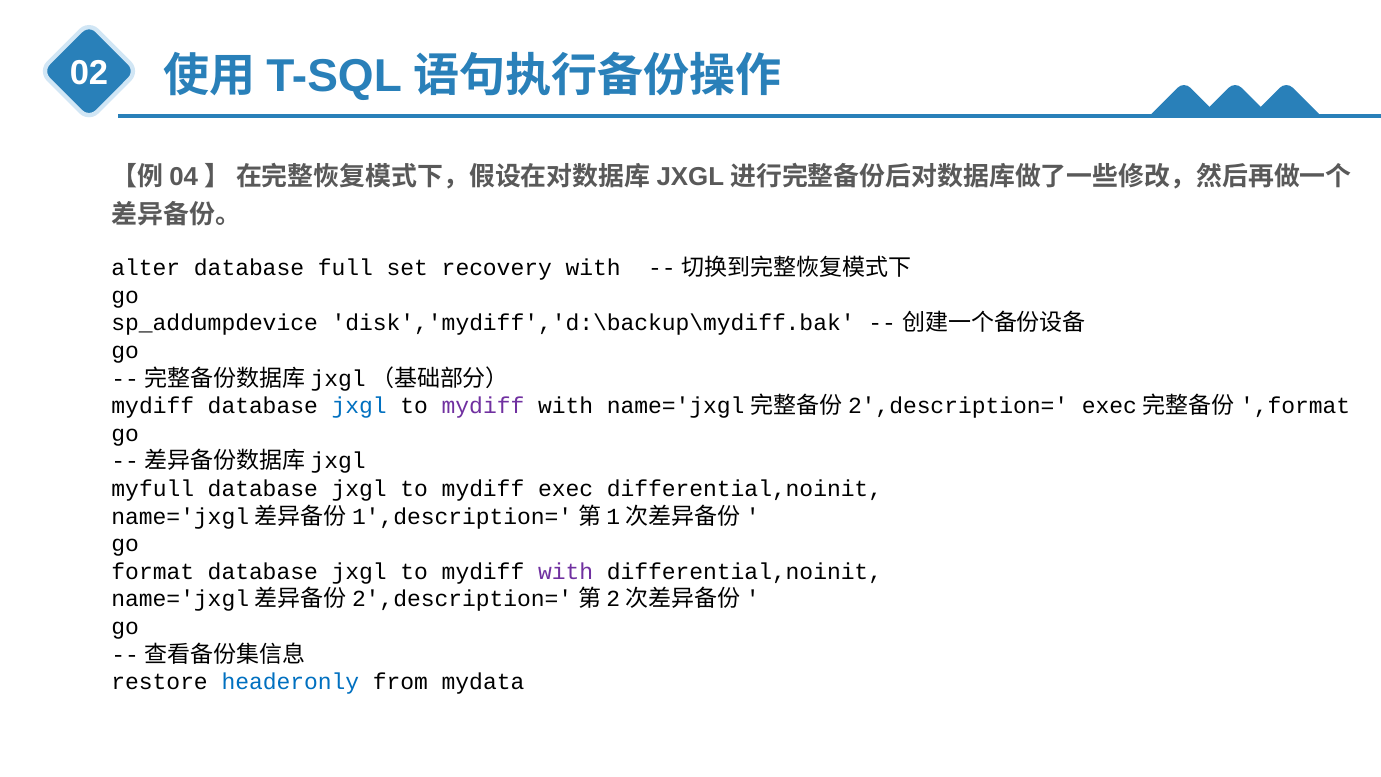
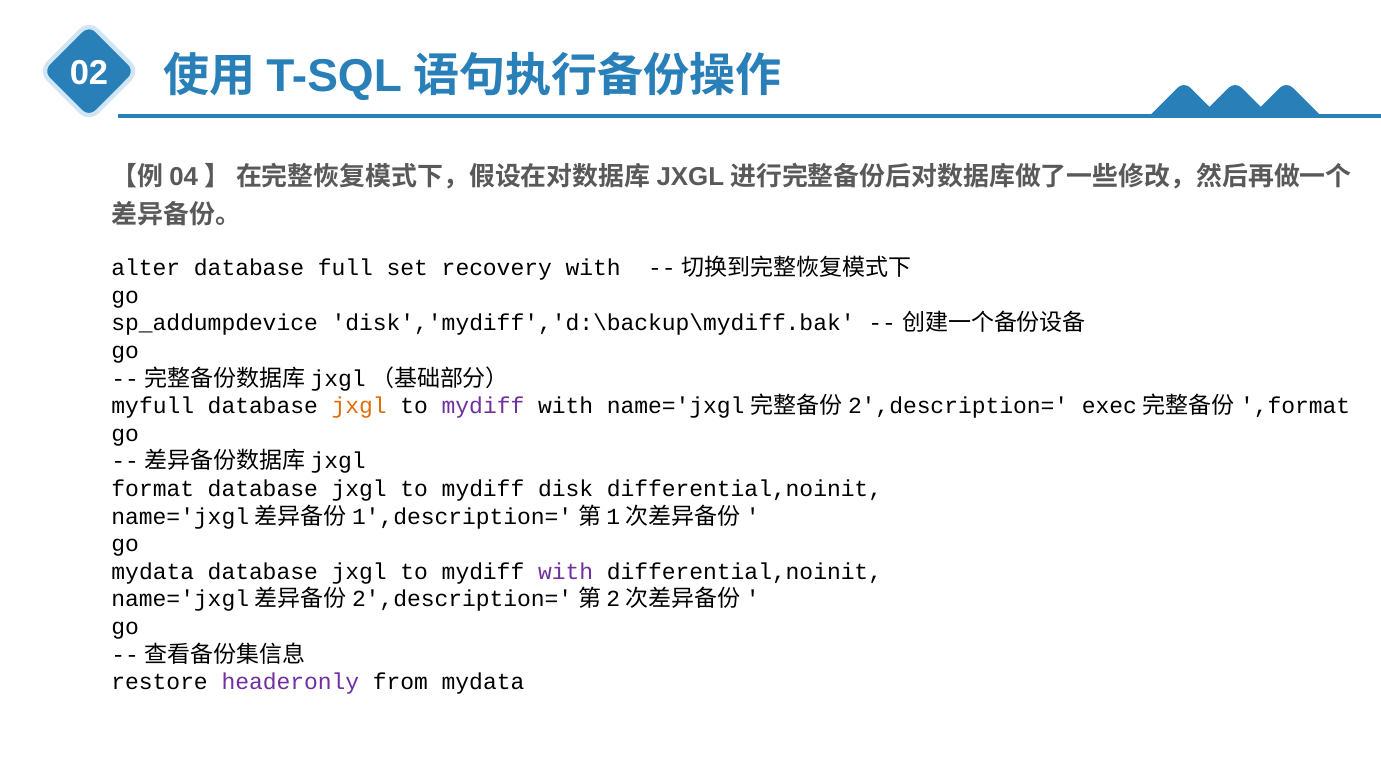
mydiff: mydiff -> myfull (153, 406)
jxgl colour: blue -> orange (359, 406)
myfull: myfull -> format (153, 489)
mydiff exec: exec -> disk (566, 489)
format: format -> mydata (153, 572)
headeronly colour: blue -> purple (290, 682)
